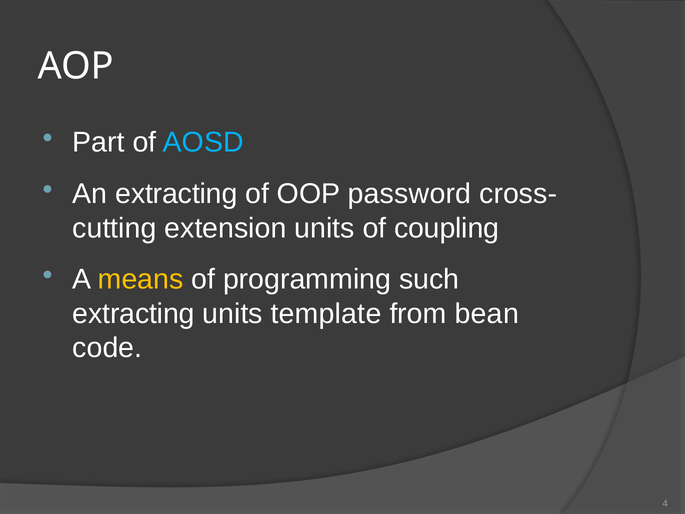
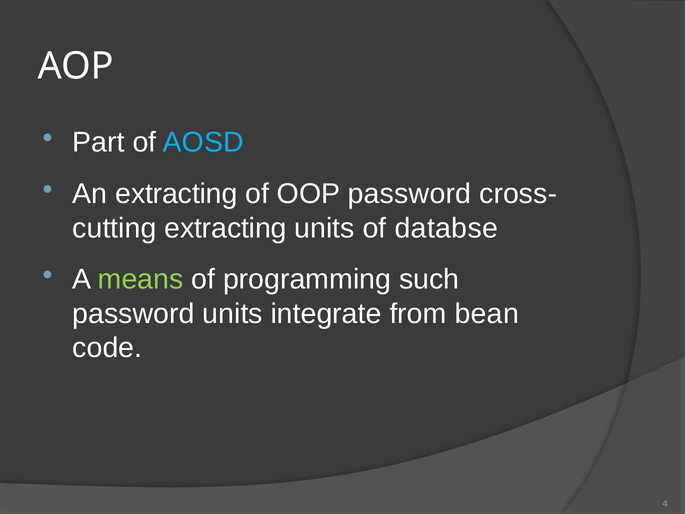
extension: extension -> extracting (226, 228)
coupling: coupling -> databse (446, 228)
means colour: yellow -> light green (141, 279)
extracting: extracting -> password (134, 314)
template: template -> integrate (326, 314)
